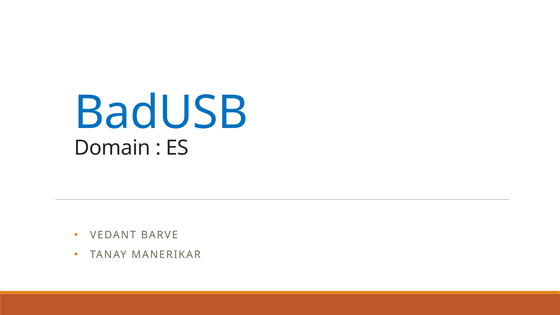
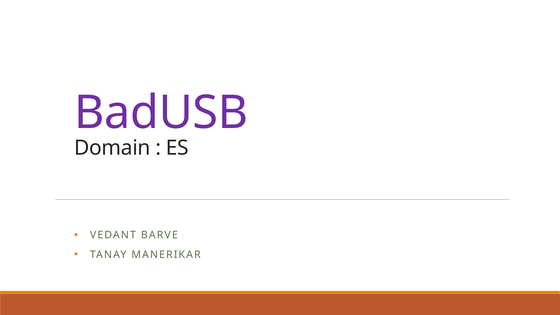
BadUSB colour: blue -> purple (161, 113)
